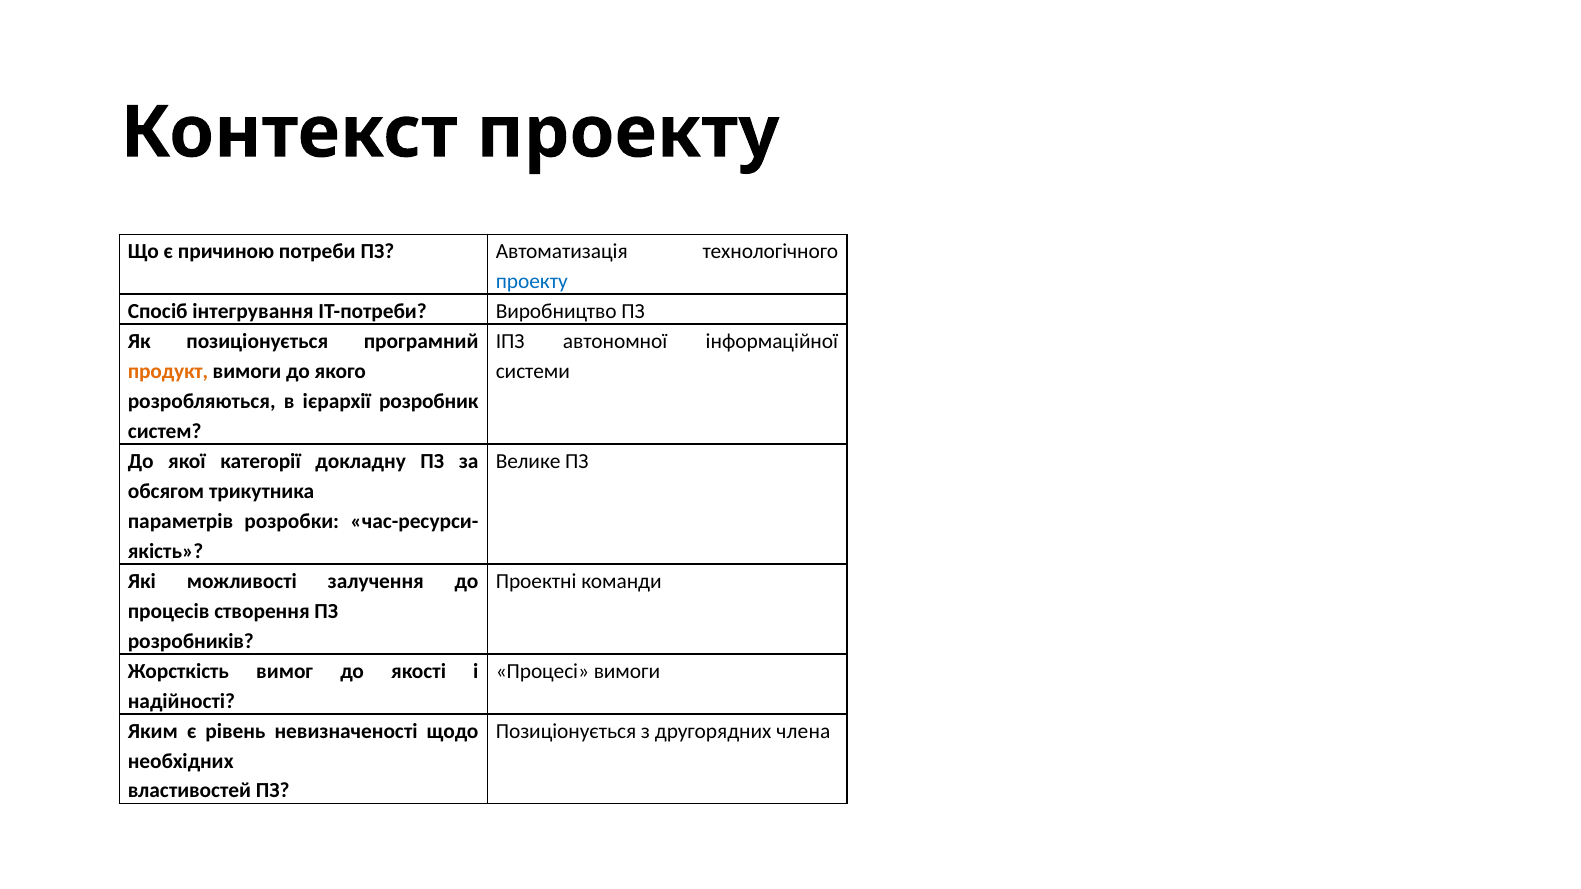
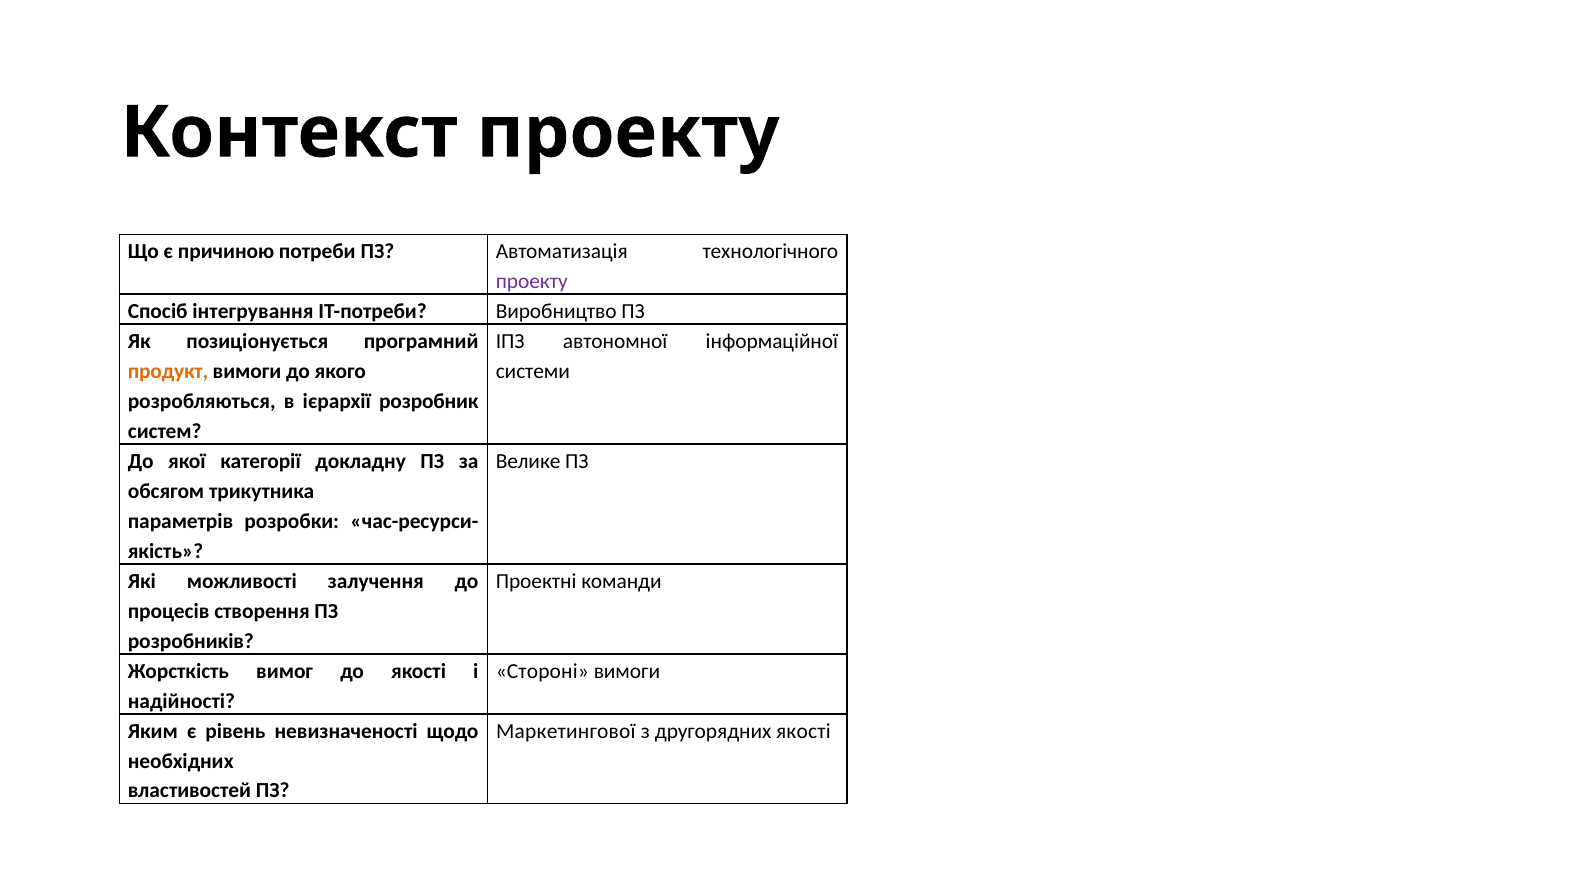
проекту colour: blue -> purple (532, 281)
Процесі: Процесі -> Стороні (542, 671)
Позиціонується: Позиціонується -> Маркетингової (566, 731)
другорядних члена: члена -> якості (803, 731)
